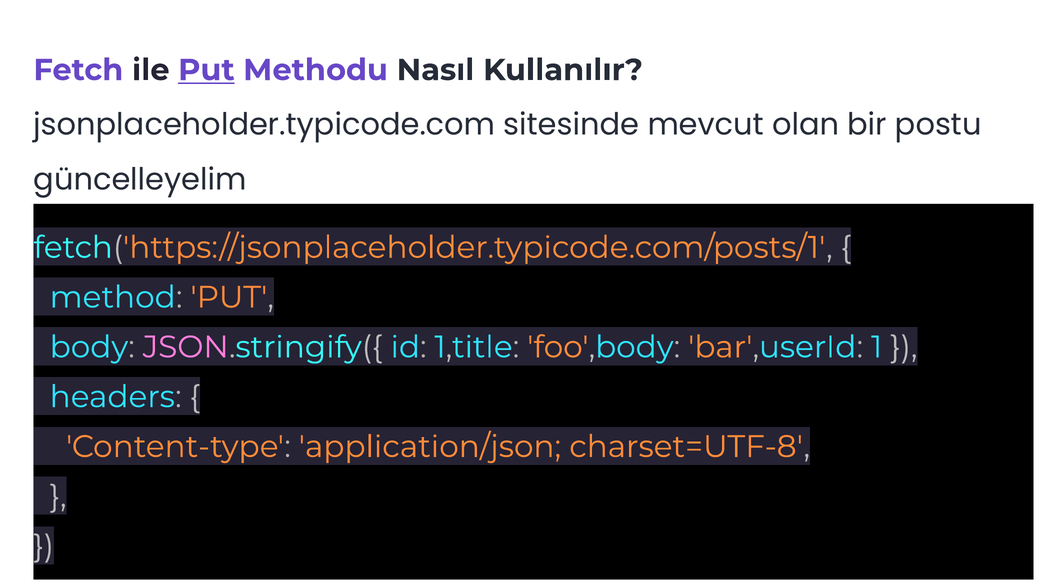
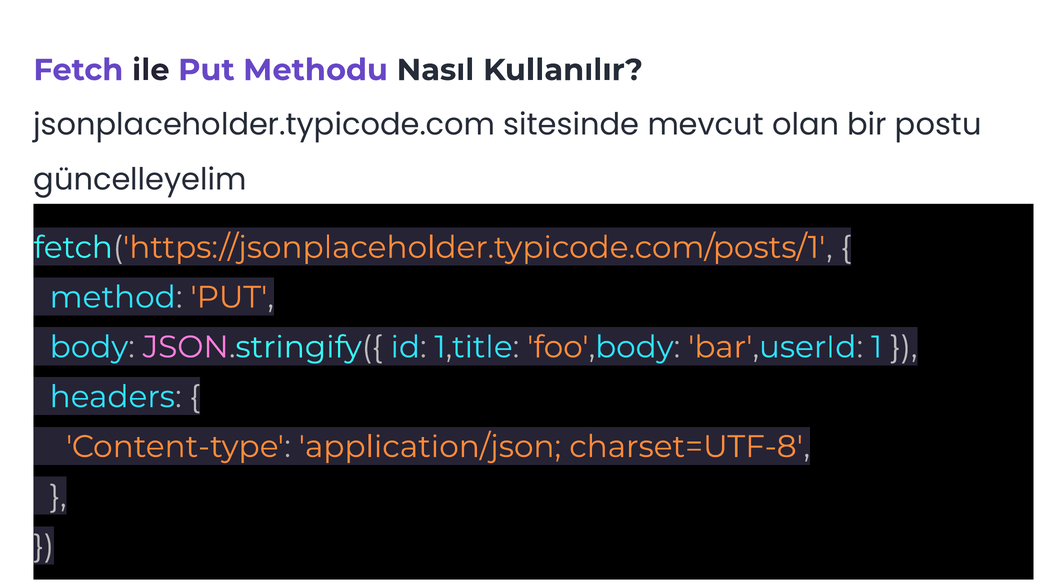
Put underline: present -> none (206, 70)
